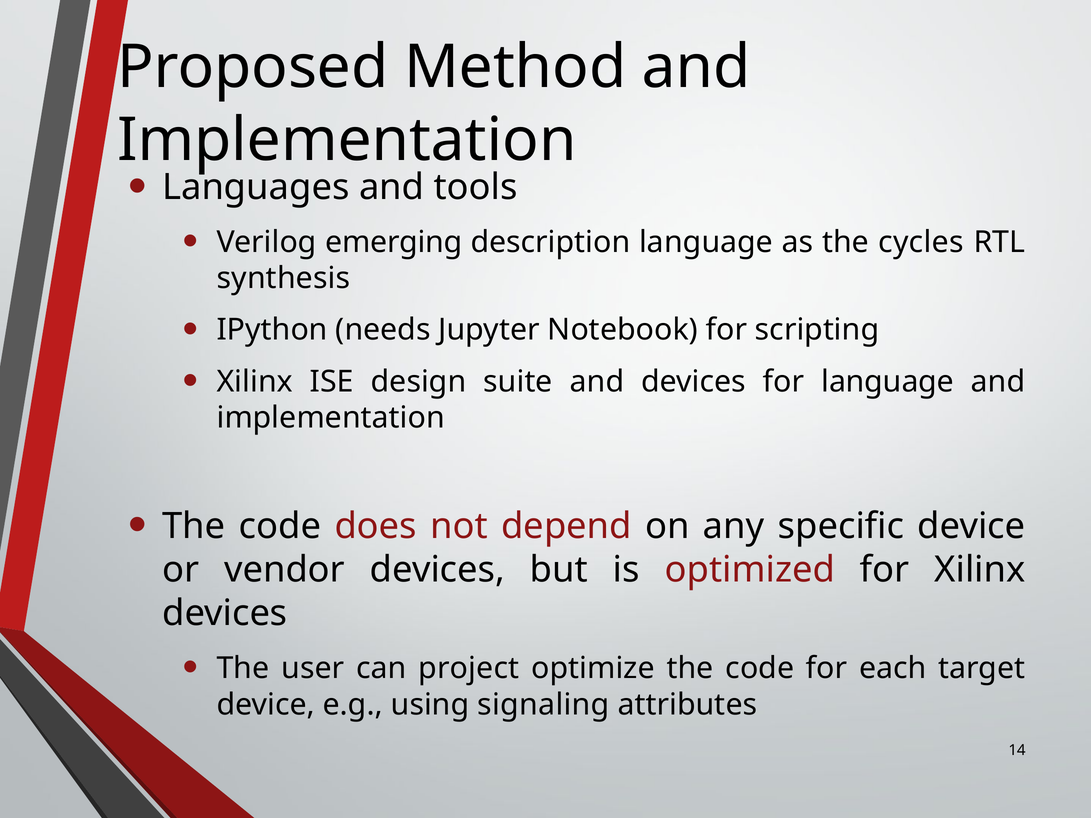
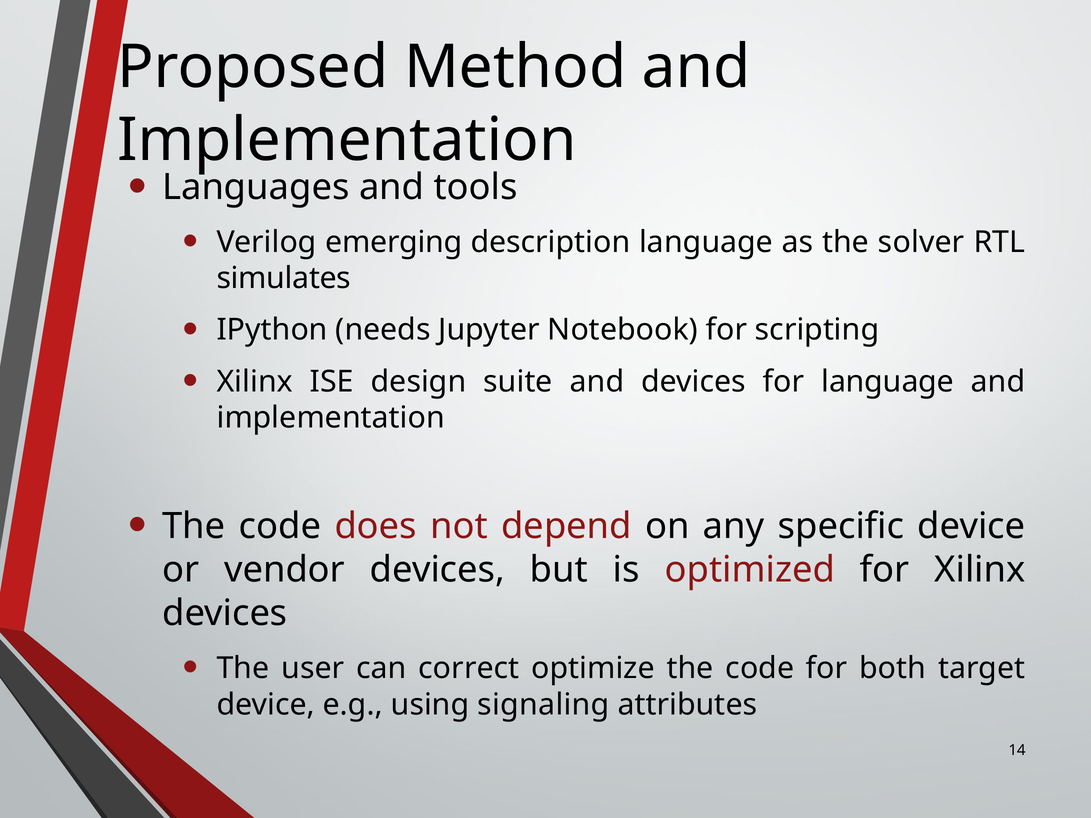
cycles: cycles -> solver (921, 242)
synthesis: synthesis -> simulates (284, 279)
project: project -> correct (469, 668)
each: each -> both (893, 668)
